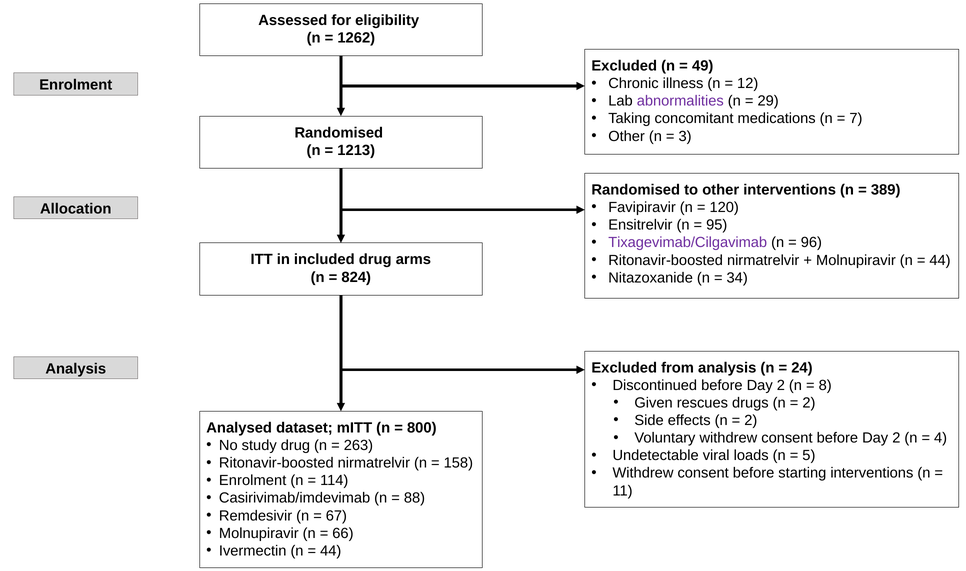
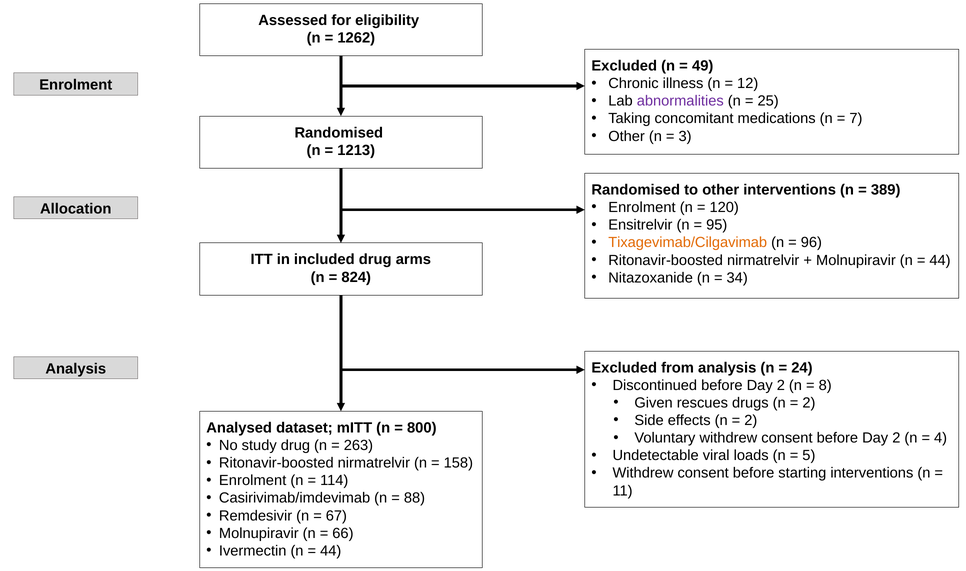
29: 29 -> 25 (768, 101)
Favipiravir: Favipiravir -> Enrolment (642, 207)
Tixagevimab/Cilgavimab colour: purple -> orange (688, 243)
